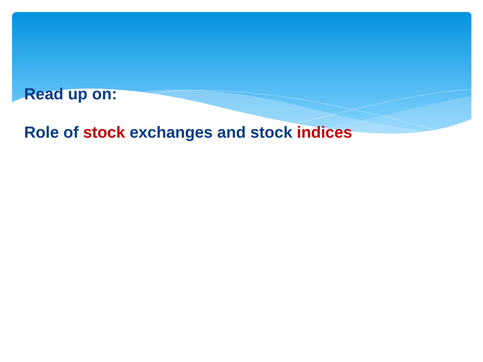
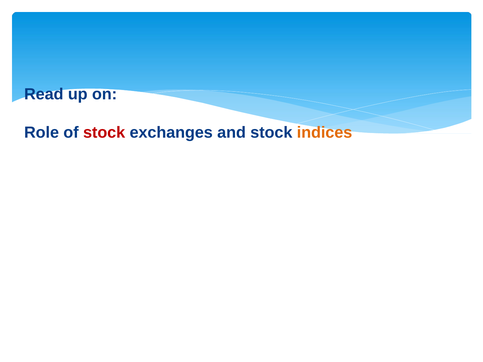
indices colour: red -> orange (325, 133)
